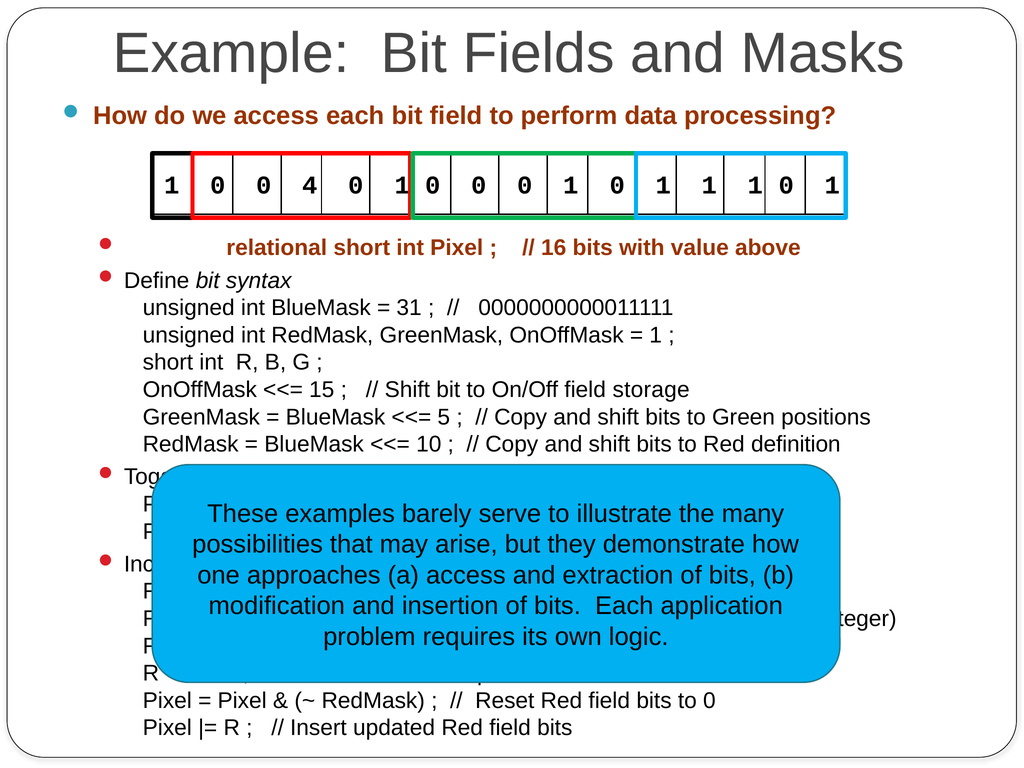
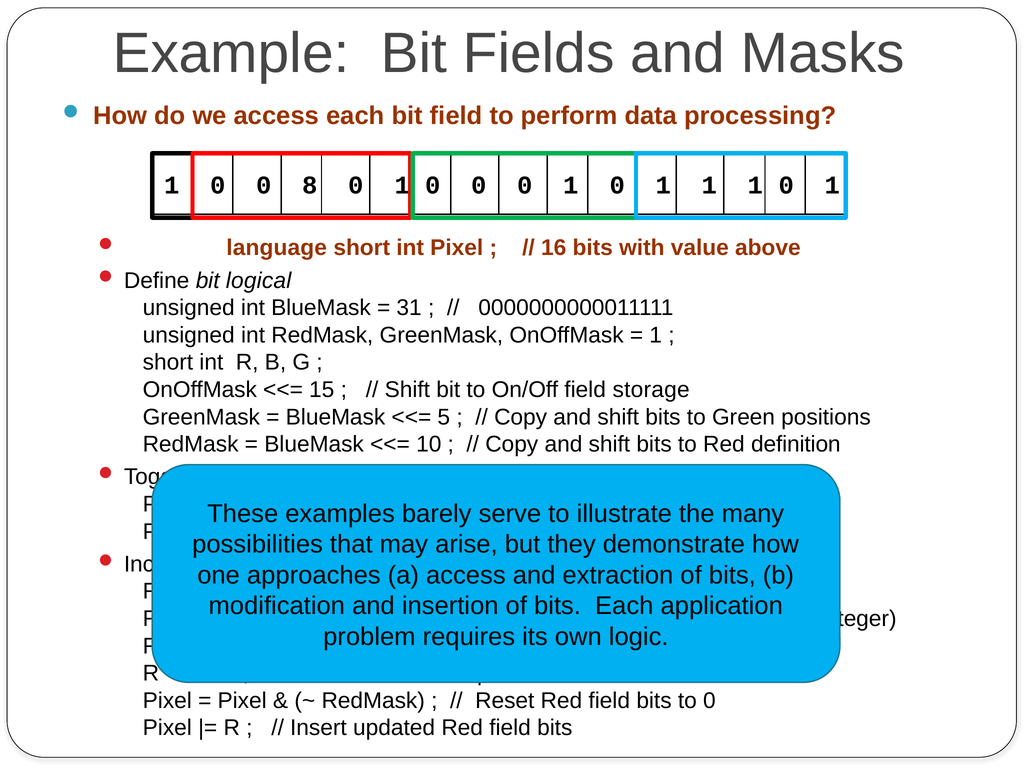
4: 4 -> 8 (310, 186)
relational: relational -> language (277, 248)
syntax: syntax -> logical (259, 281)
